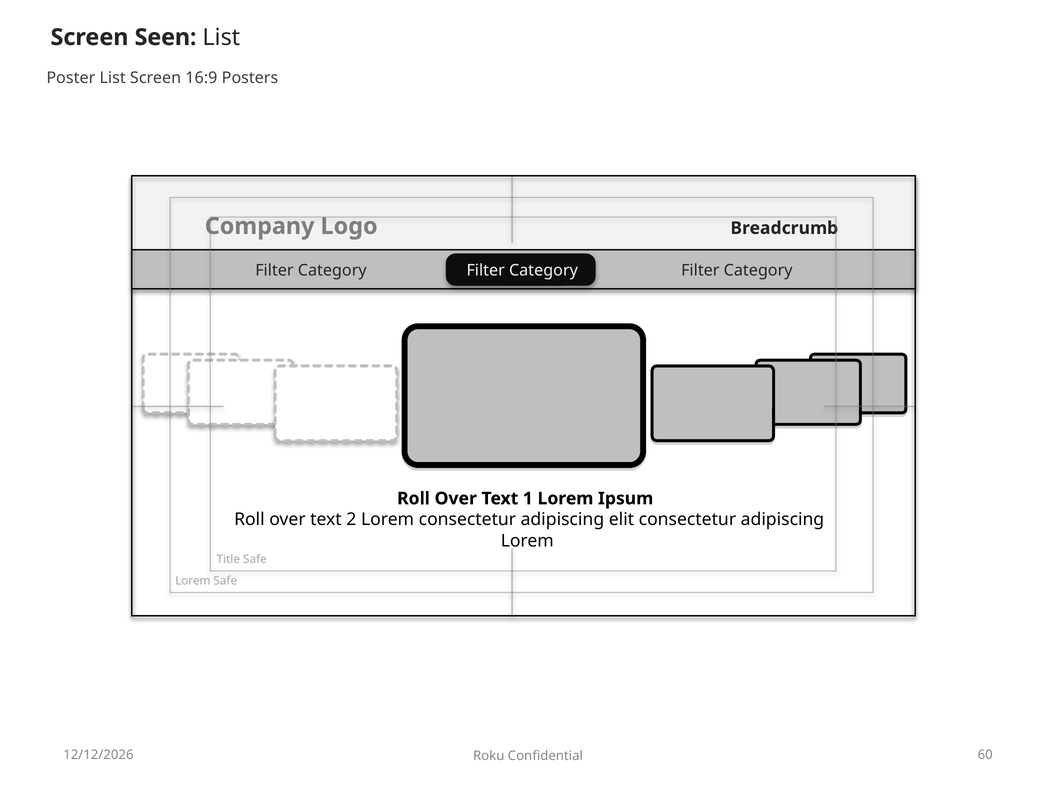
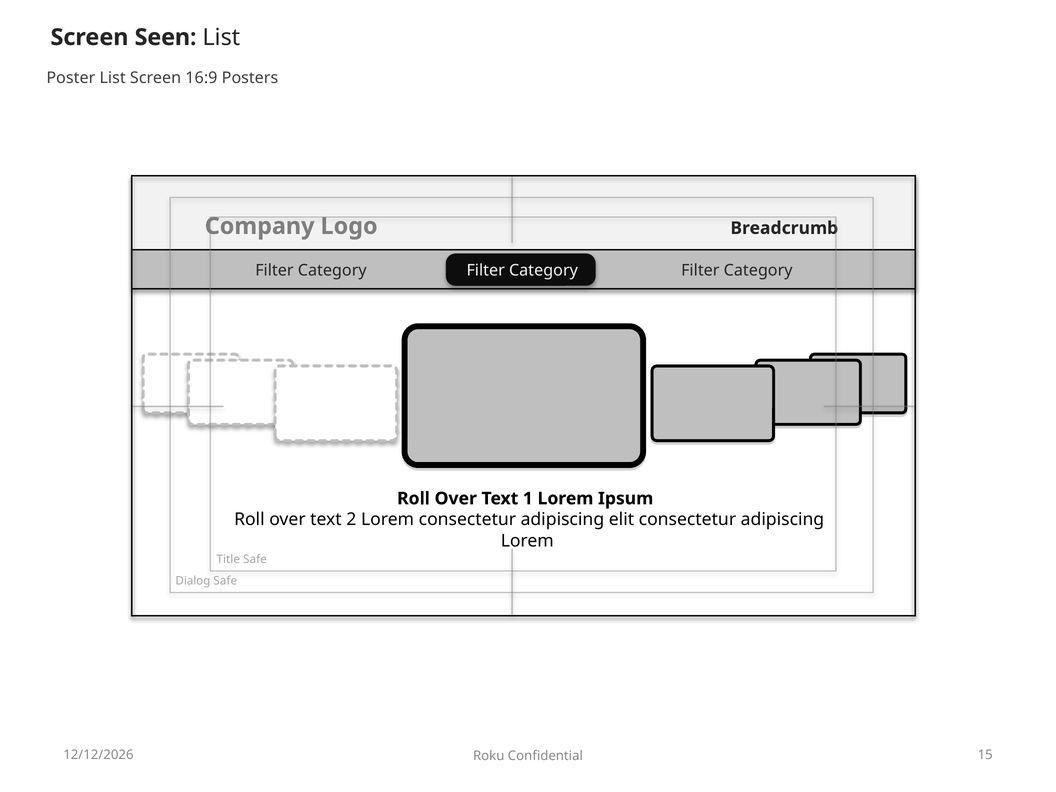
Lorem: Lorem -> Dialog (193, 581)
60: 60 -> 15 (985, 755)
